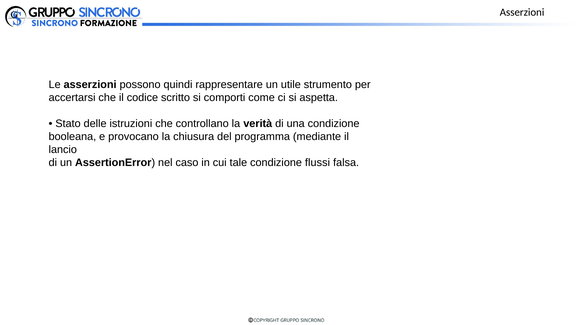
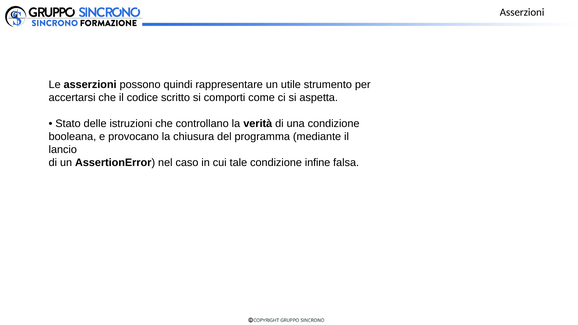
flussi: flussi -> infine (318, 163)
